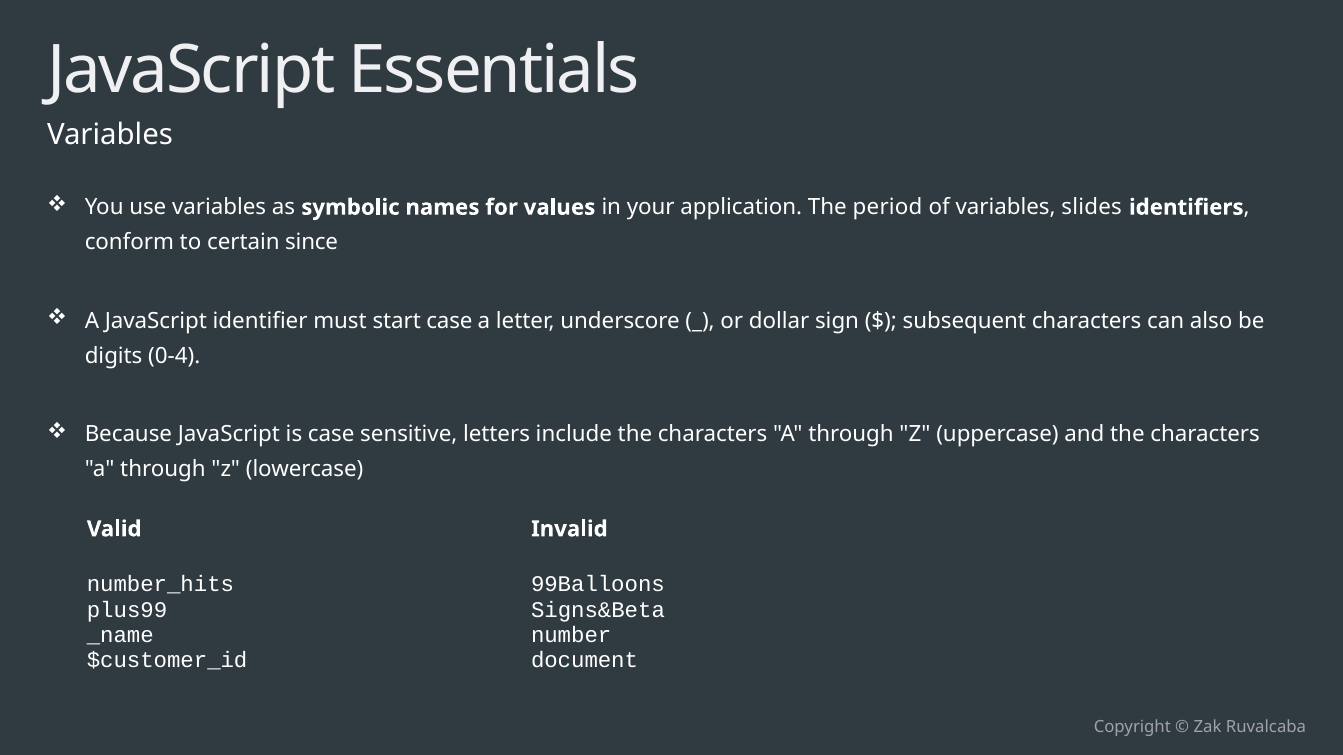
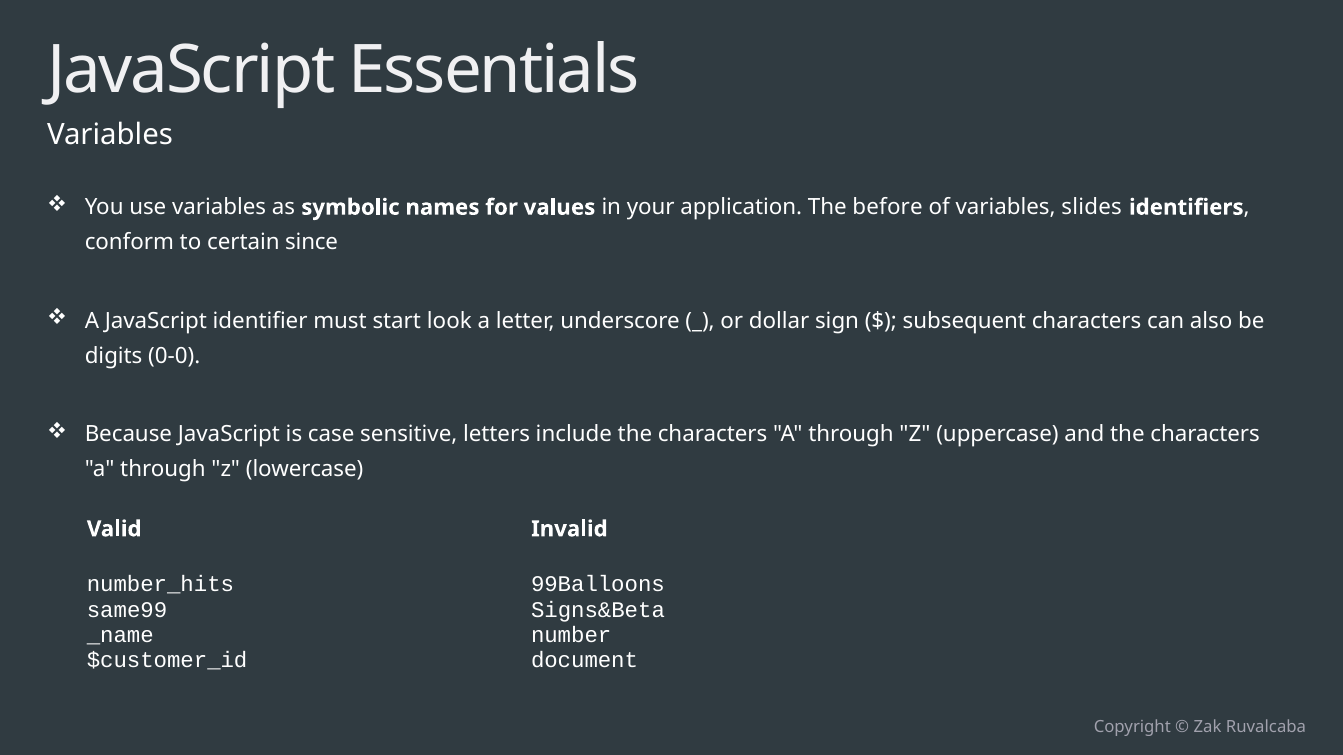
period: period -> before (888, 207)
start case: case -> look (449, 321)
0-4: 0-4 -> 0-0 (174, 356)
plus99: plus99 -> same99 (127, 610)
